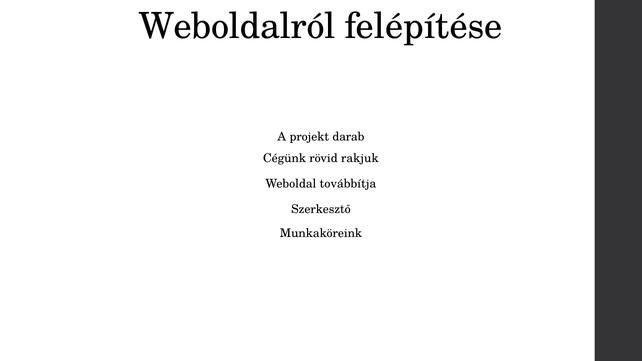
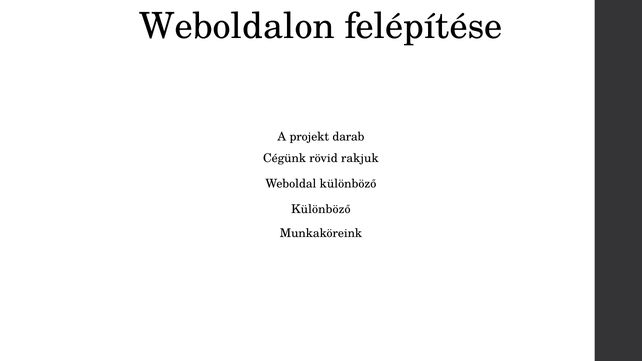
Weboldalról: Weboldalról -> Weboldalon (237, 27)
Weboldal továbbítja: továbbítja -> különböző (348, 184)
Szerkesztő: Szerkesztő -> Különböző (321, 209)
